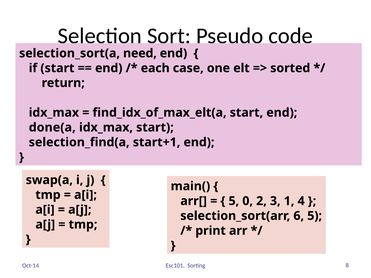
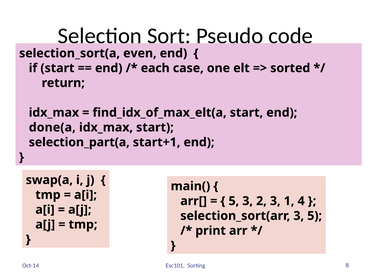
need: need -> even (140, 53)
selection_find(a: selection_find(a -> selection_part(a (79, 142)
5 0: 0 -> 3 (248, 201)
selection_sort(arr 6: 6 -> 3 (299, 216)
